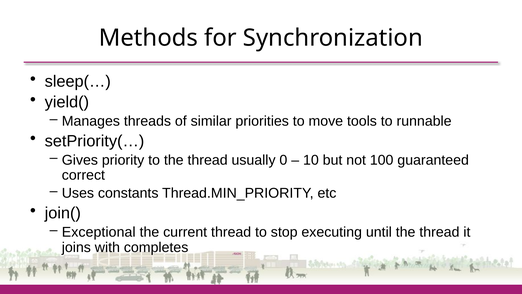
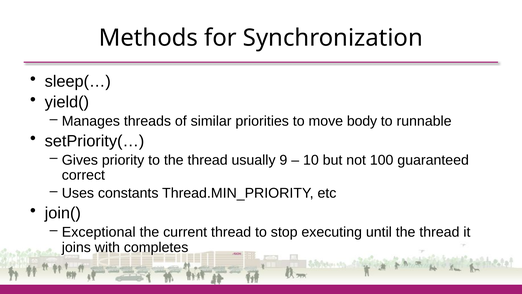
tools: tools -> body (362, 121)
0: 0 -> 9 (283, 160)
